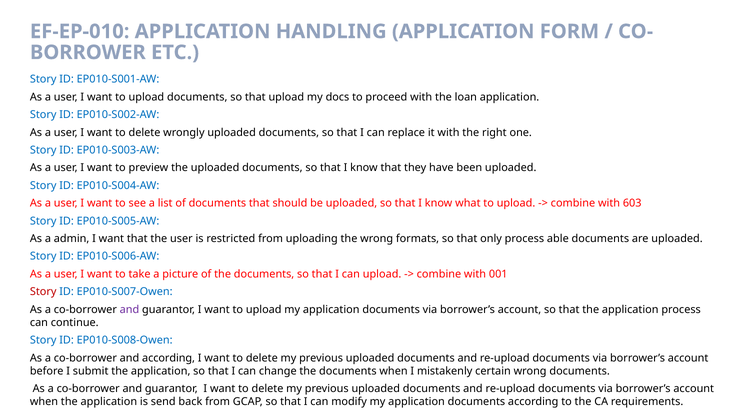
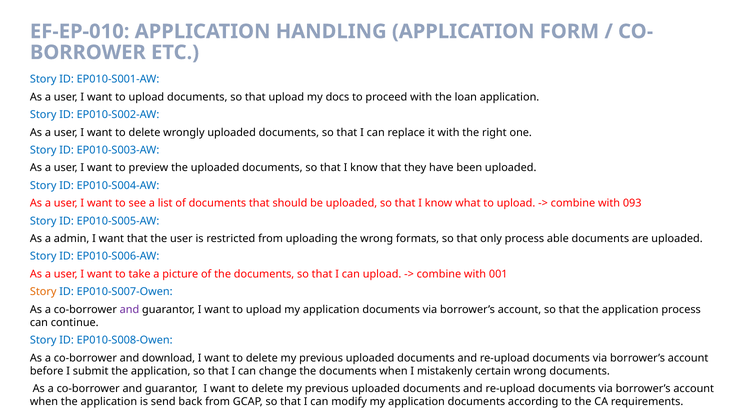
603: 603 -> 093 (632, 204)
Story colour: red -> orange (43, 292)
and according: according -> download (169, 358)
